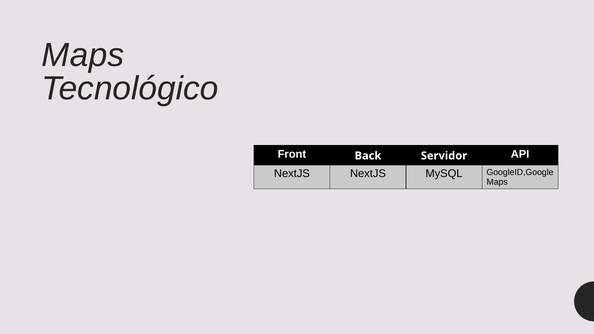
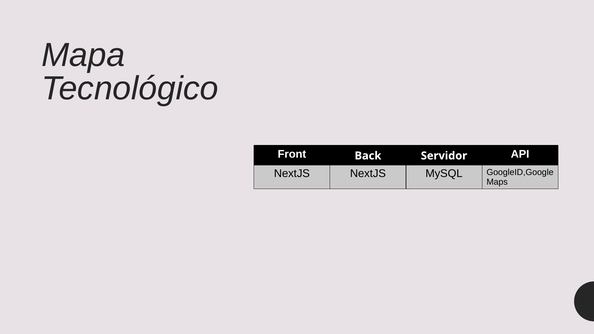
Maps: Maps -> Mapa (83, 55)
